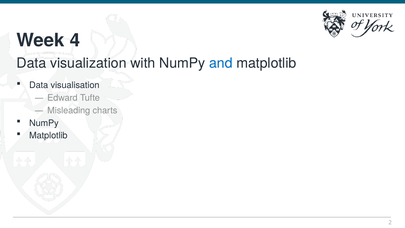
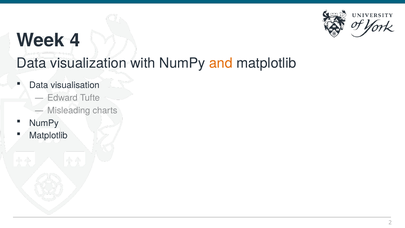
and colour: blue -> orange (221, 63)
